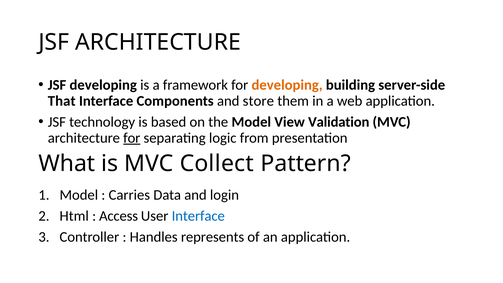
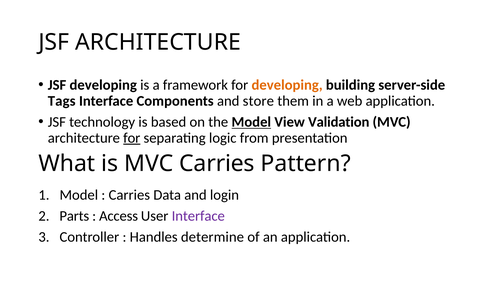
That: That -> Tags (62, 101)
Model underline: none -> present (251, 122)
MVC Collect: Collect -> Carries (217, 163)
Html: Html -> Parts (74, 216)
Interface colour: blue -> purple (198, 216)
represents: represents -> determine (212, 237)
